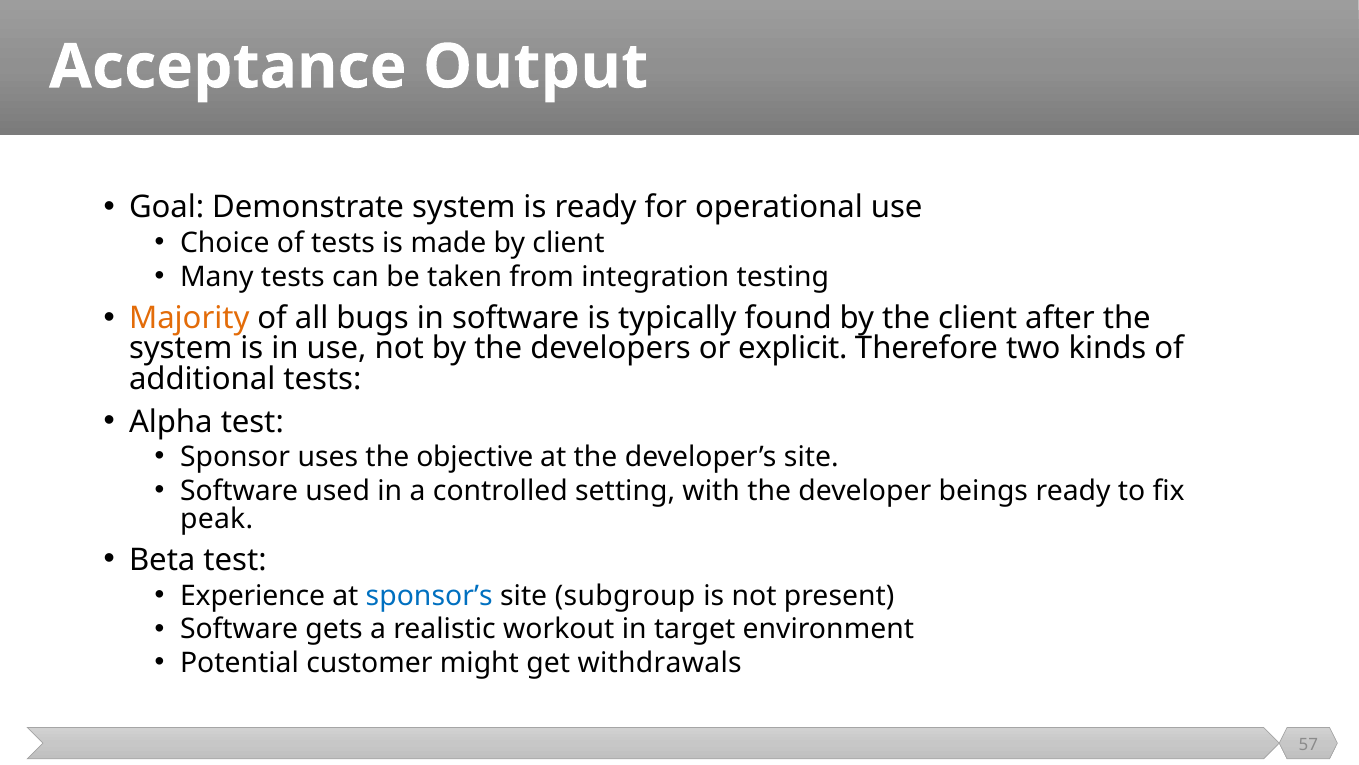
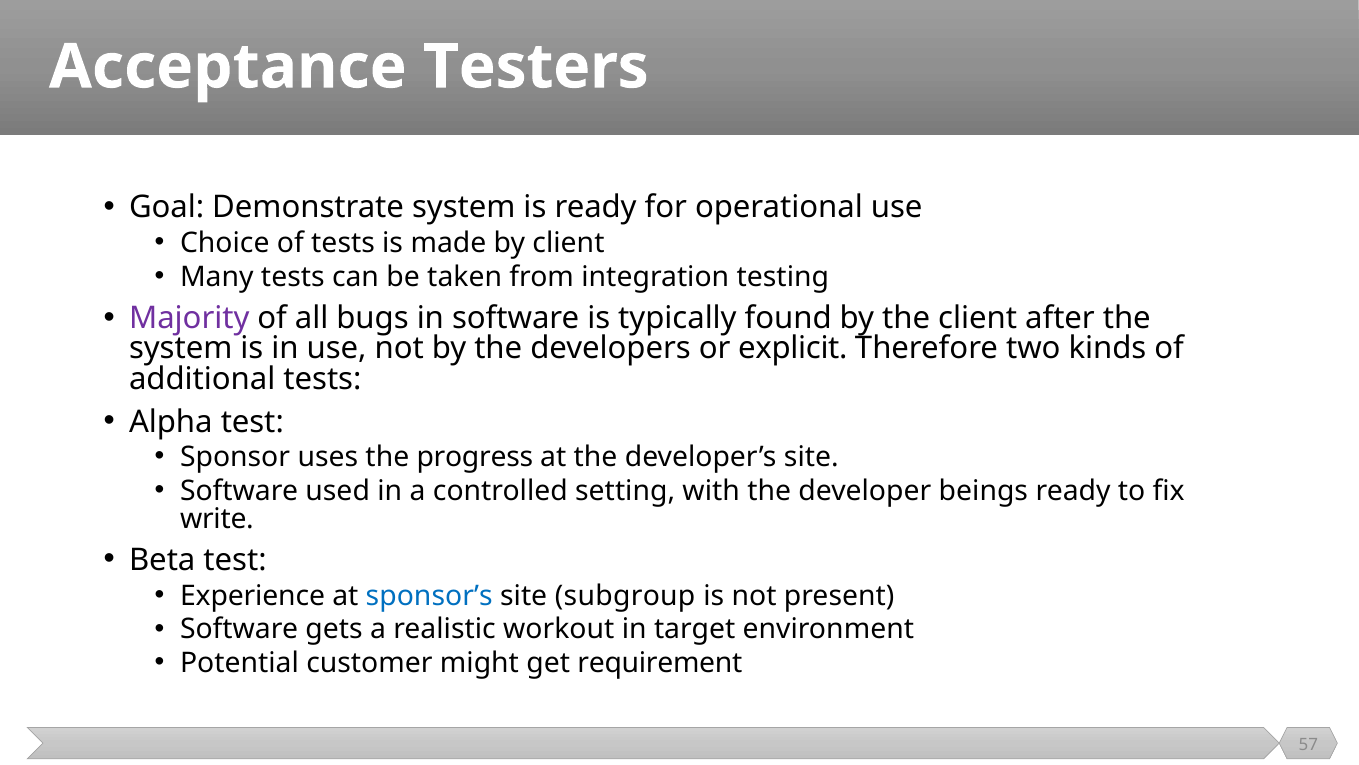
Output: Output -> Testers (536, 67)
Majority colour: orange -> purple (189, 318)
objective: objective -> progress (475, 457)
peak: peak -> write (217, 518)
withdrawals: withdrawals -> requirement (660, 663)
